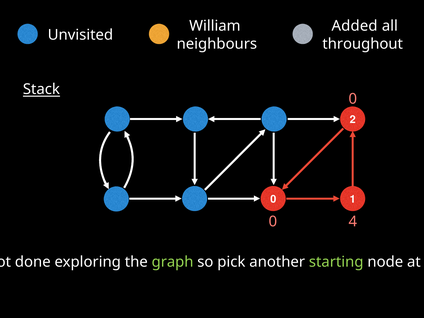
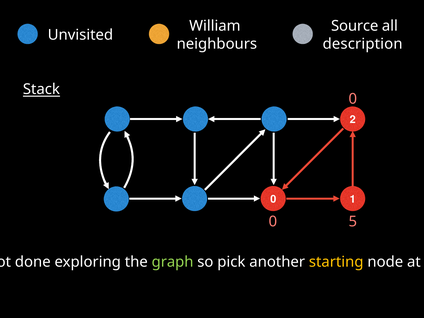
Added: Added -> Source (355, 26)
throughout: throughout -> description (363, 44)
4: 4 -> 5 (353, 222)
starting colour: light green -> yellow (336, 262)
